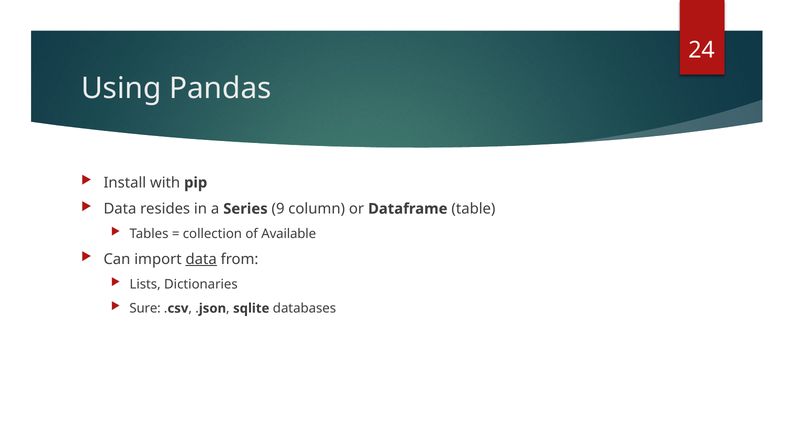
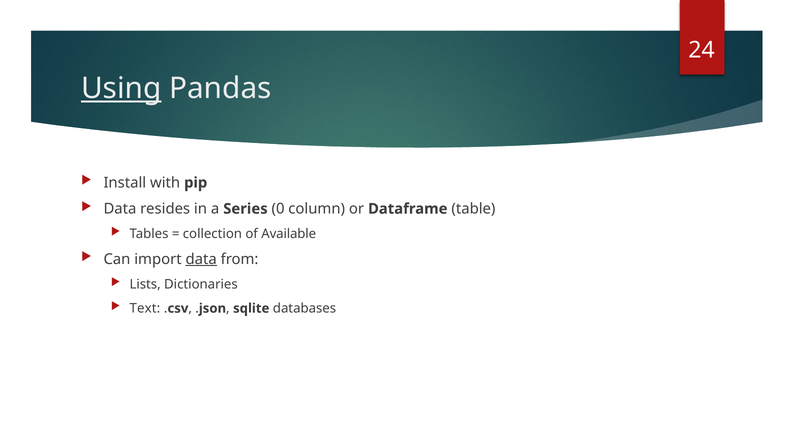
Using underline: none -> present (121, 89)
9: 9 -> 0 (278, 209)
Sure: Sure -> Text (145, 308)
